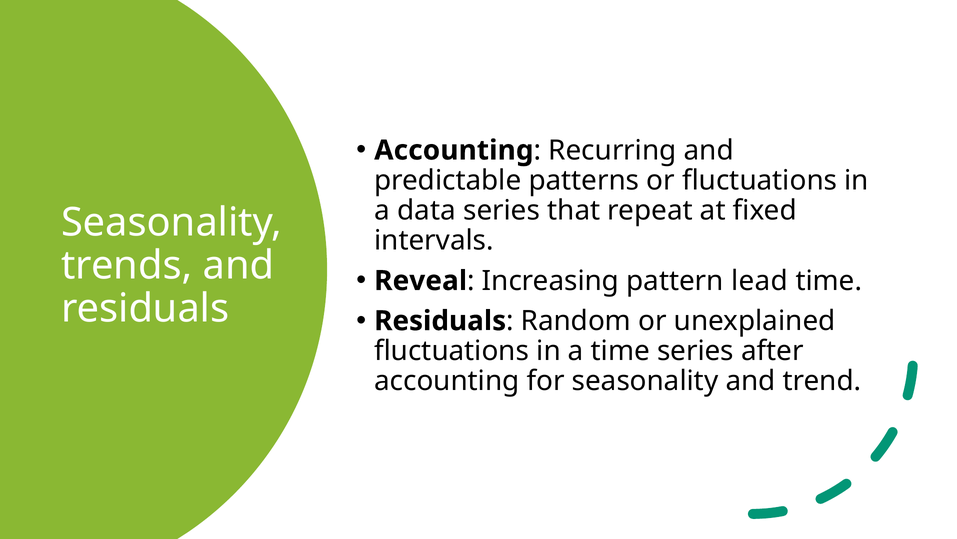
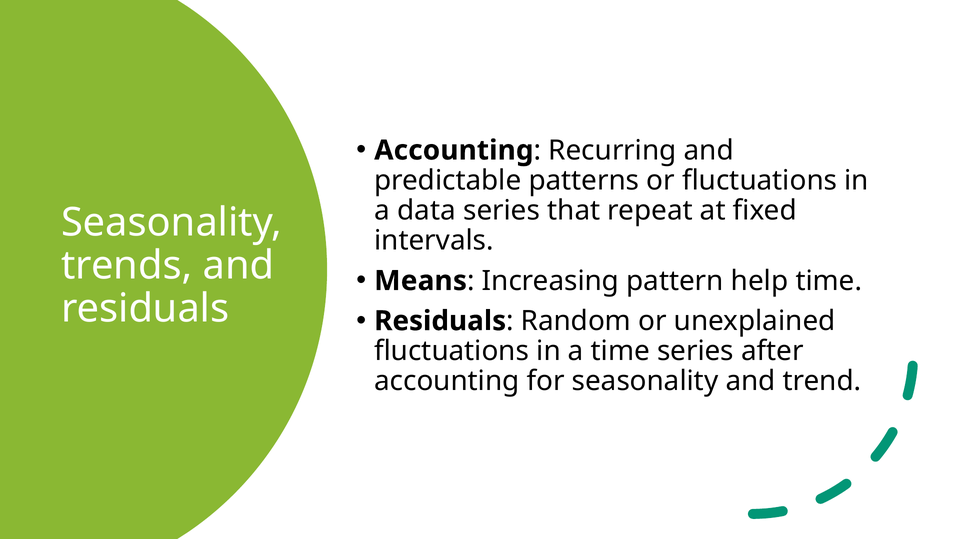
Reveal: Reveal -> Means (421, 280)
lead: lead -> help (760, 280)
